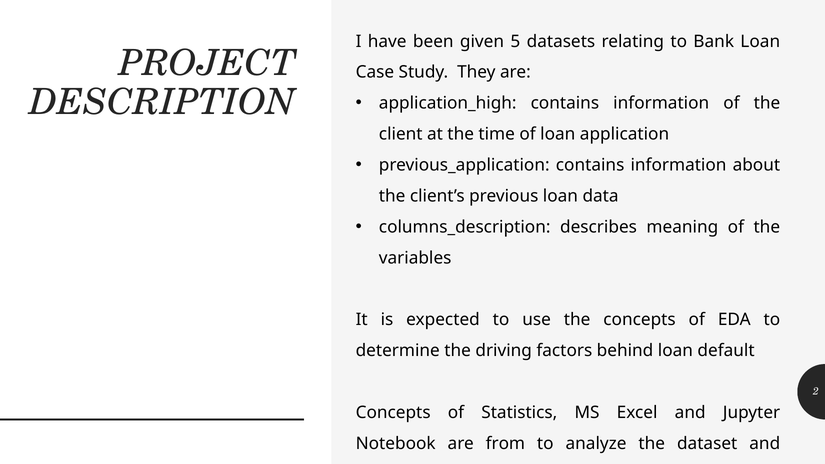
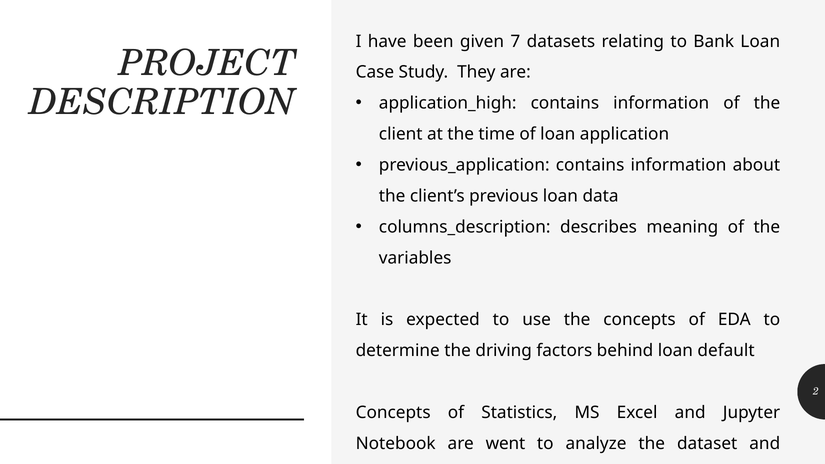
5: 5 -> 7 (515, 41)
from: from -> went (505, 444)
